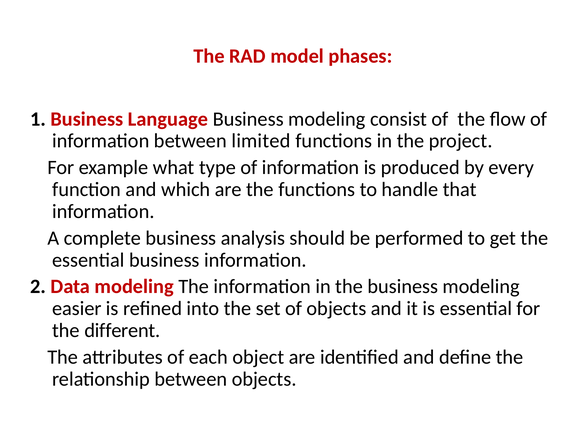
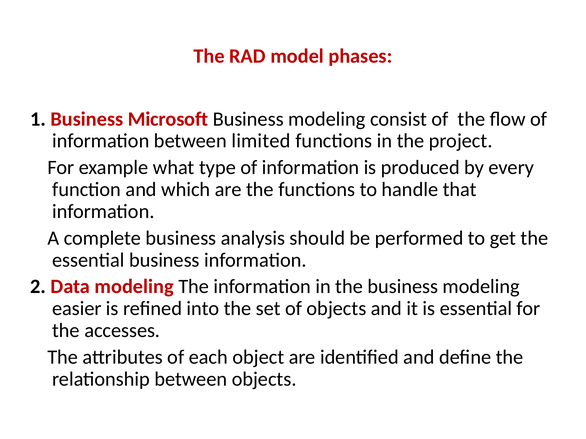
Language: Language -> Microsoft (168, 119)
different: different -> accesses (122, 331)
